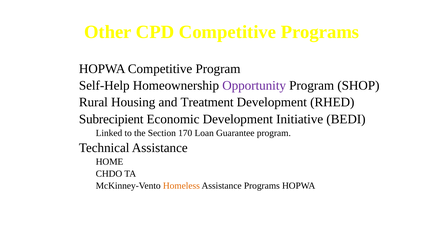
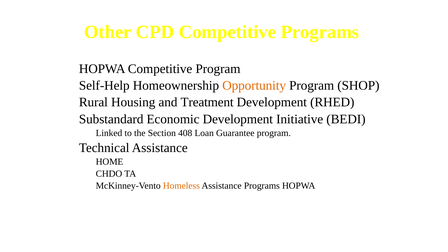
Opportunity colour: purple -> orange (254, 86)
Subrecipient: Subrecipient -> Substandard (111, 119)
170: 170 -> 408 (185, 133)
